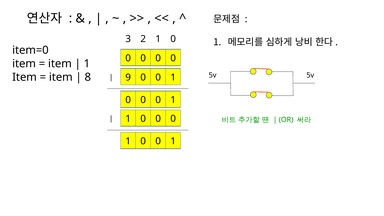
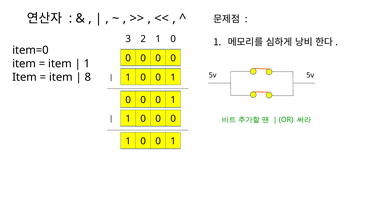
8 9: 9 -> 1 (128, 77)
